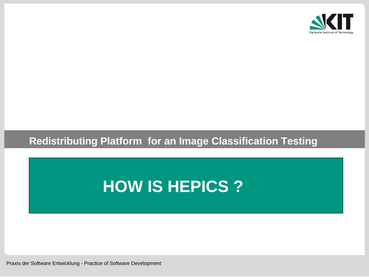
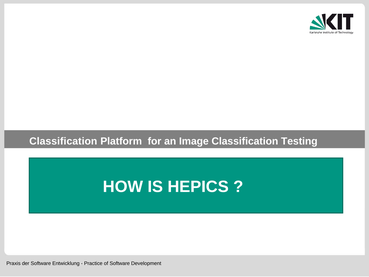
Redistributing: Redistributing -> Classification (63, 141)
